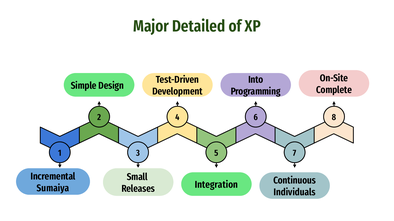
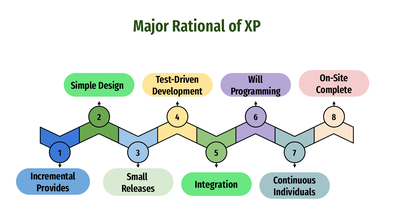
Detailed: Detailed -> Rational (199, 26)
Into: Into -> Will (256, 80)
Sumaiya: Sumaiya -> Provides (53, 189)
